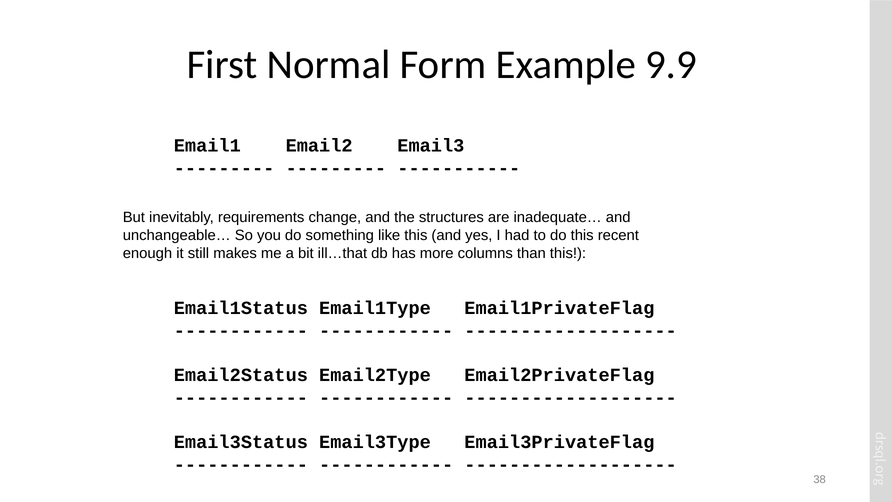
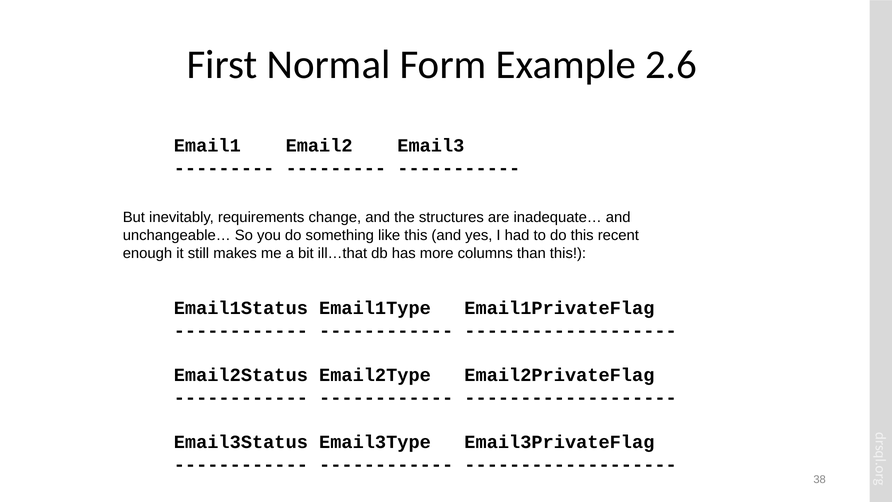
9.9: 9.9 -> 2.6 (671, 65)
